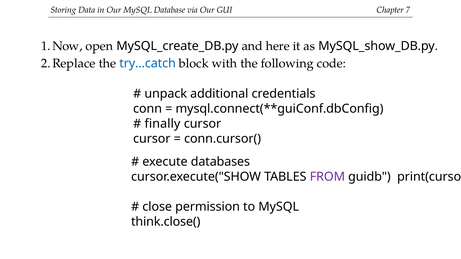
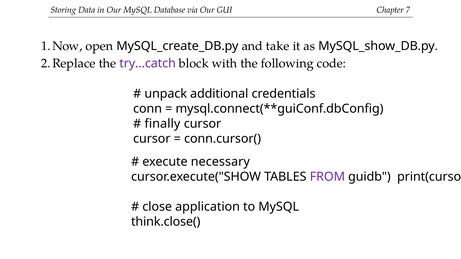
here: here -> take (278, 46)
try...catch colour: blue -> purple (148, 64)
databases: databases -> necessary (220, 162)
permission: permission -> application (208, 207)
